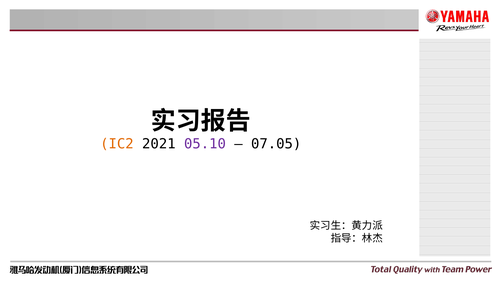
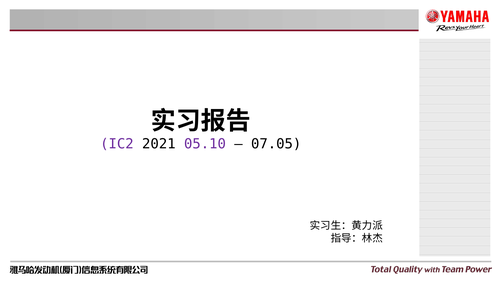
IC2 colour: orange -> purple (117, 144)
